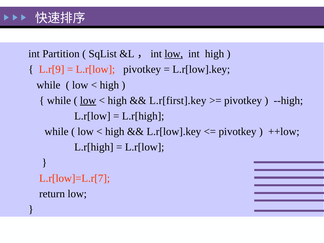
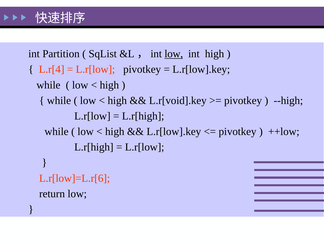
L.r[9: L.r[9 -> L.r[4 (52, 69)
low underline: present -> none (88, 100)
L.r[first].key: L.r[first].key -> L.r[void].key (178, 100)
L.r[low]=L.r[7: L.r[low]=L.r[7 -> L.r[low]=L.r[6 (75, 178)
